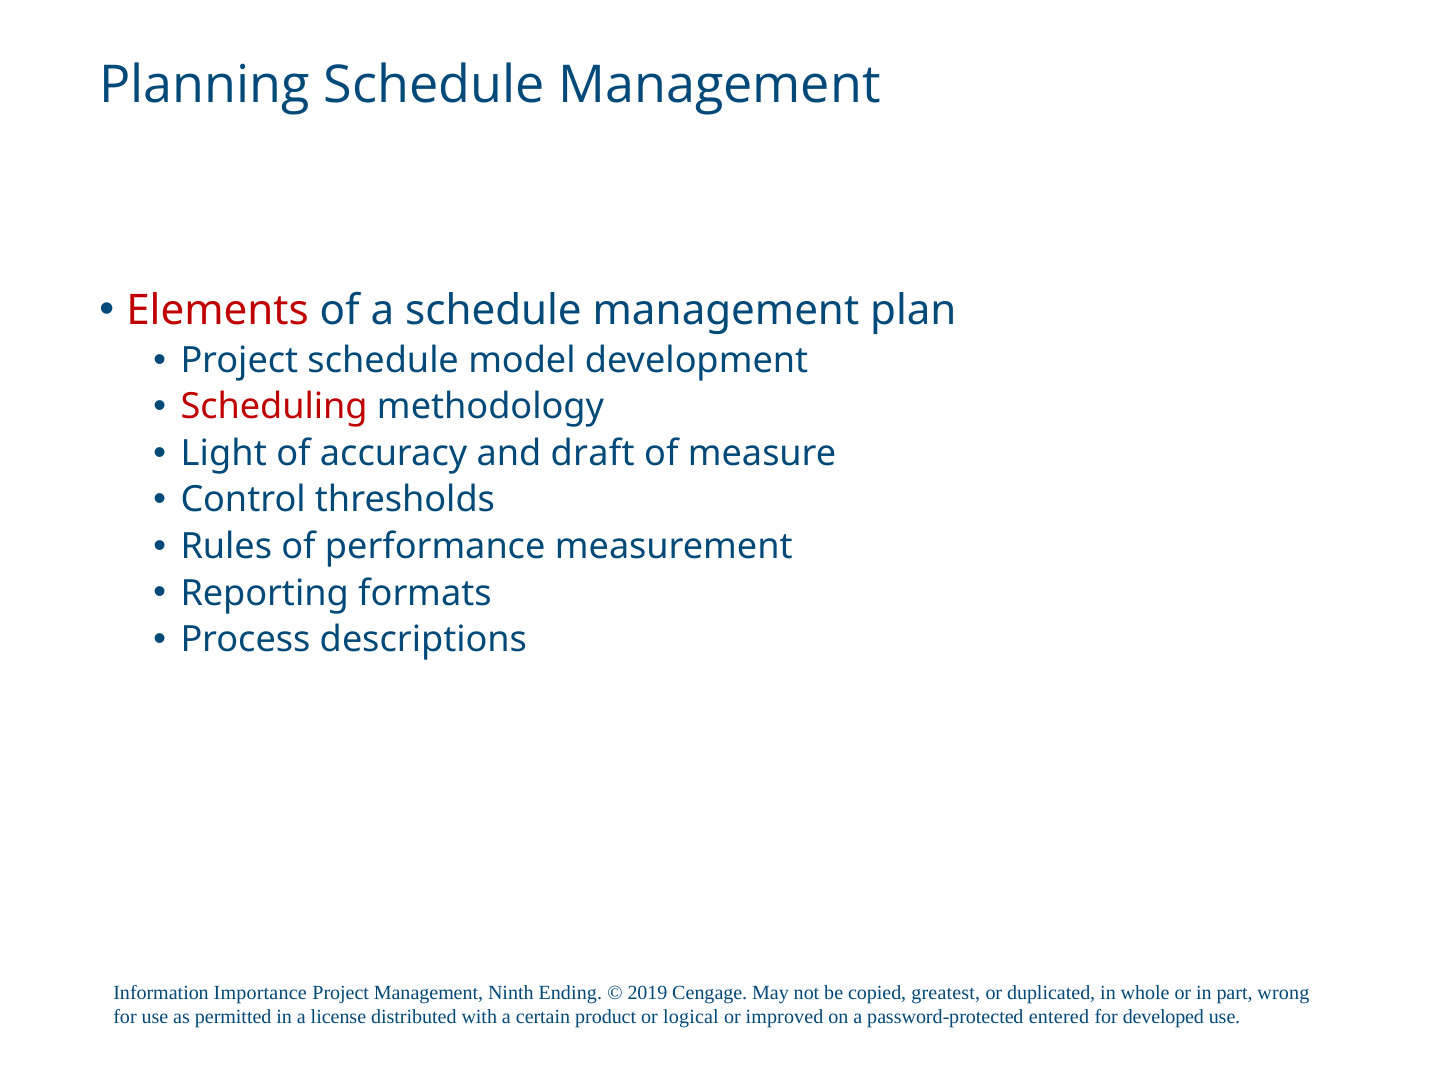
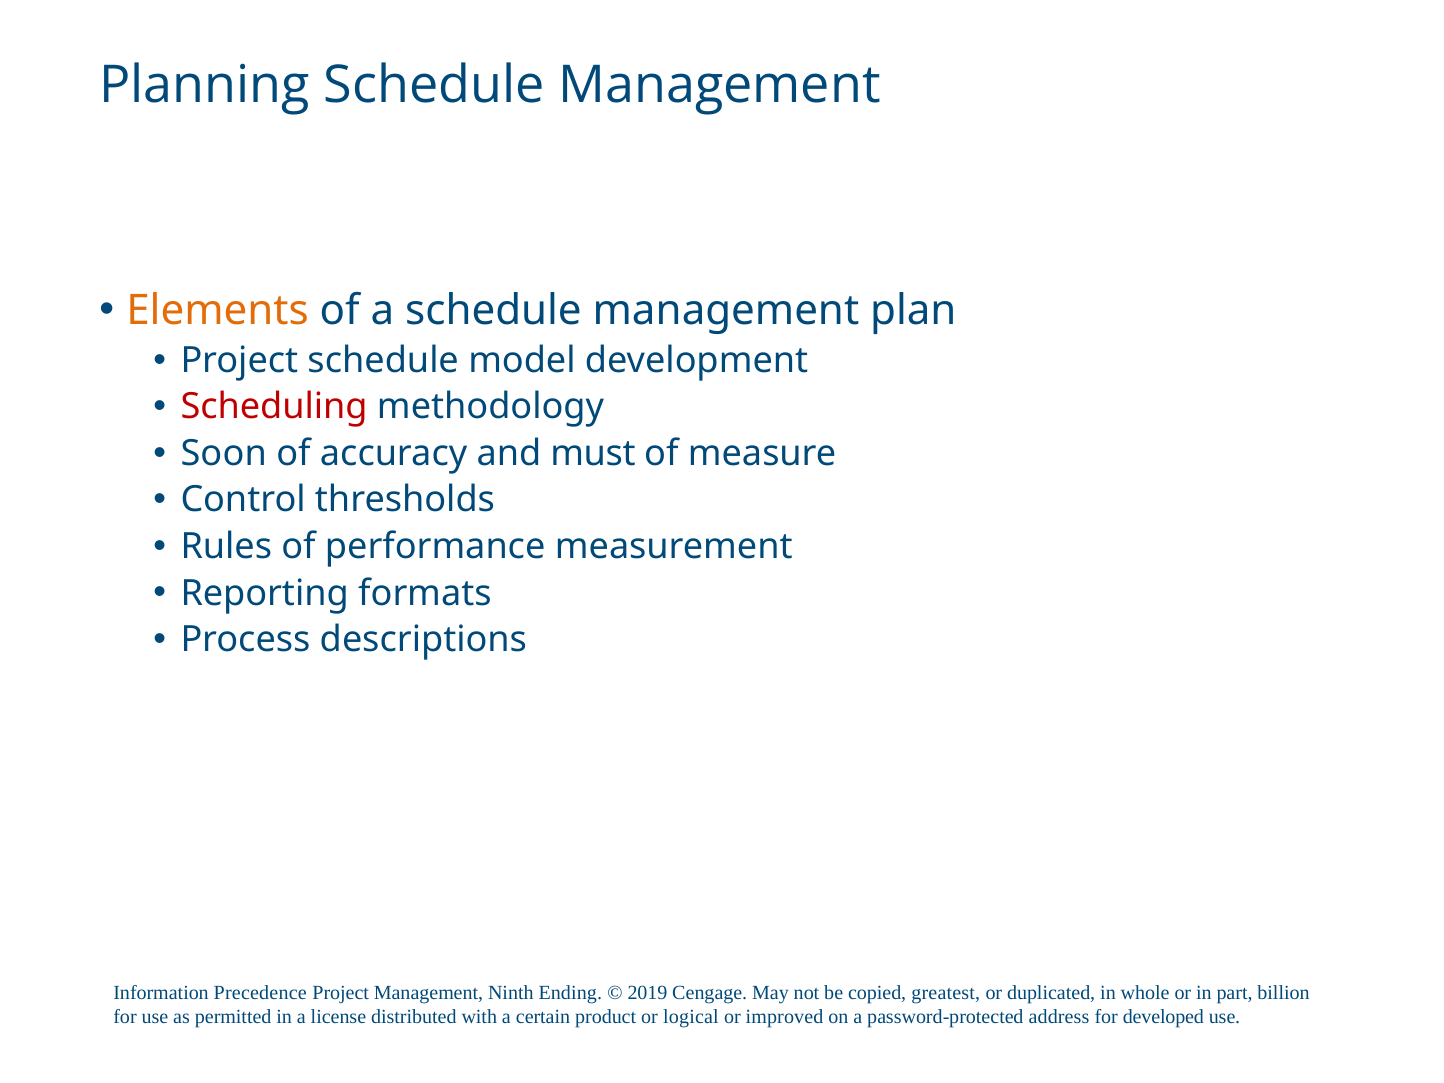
Elements colour: red -> orange (218, 311)
Light: Light -> Soon (224, 454)
draft: draft -> must (593, 454)
Importance: Importance -> Precedence (260, 993)
wrong: wrong -> billion (1284, 993)
entered: entered -> address (1059, 1017)
